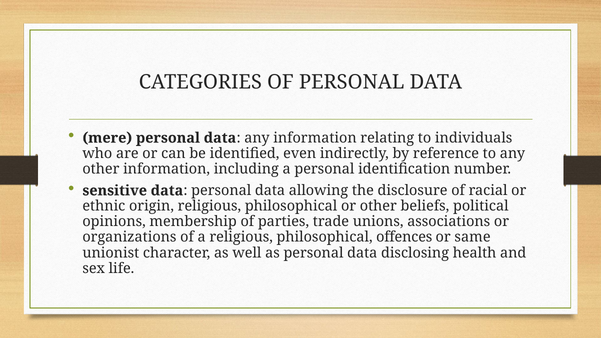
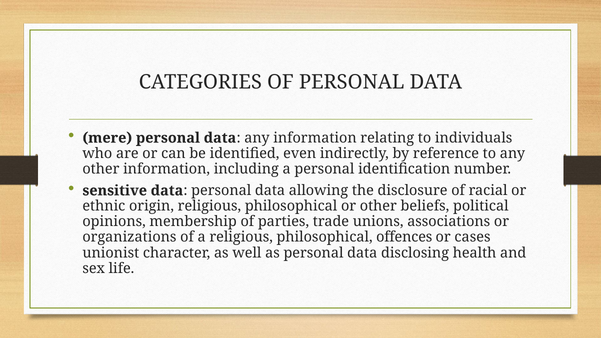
same: same -> cases (473, 237)
